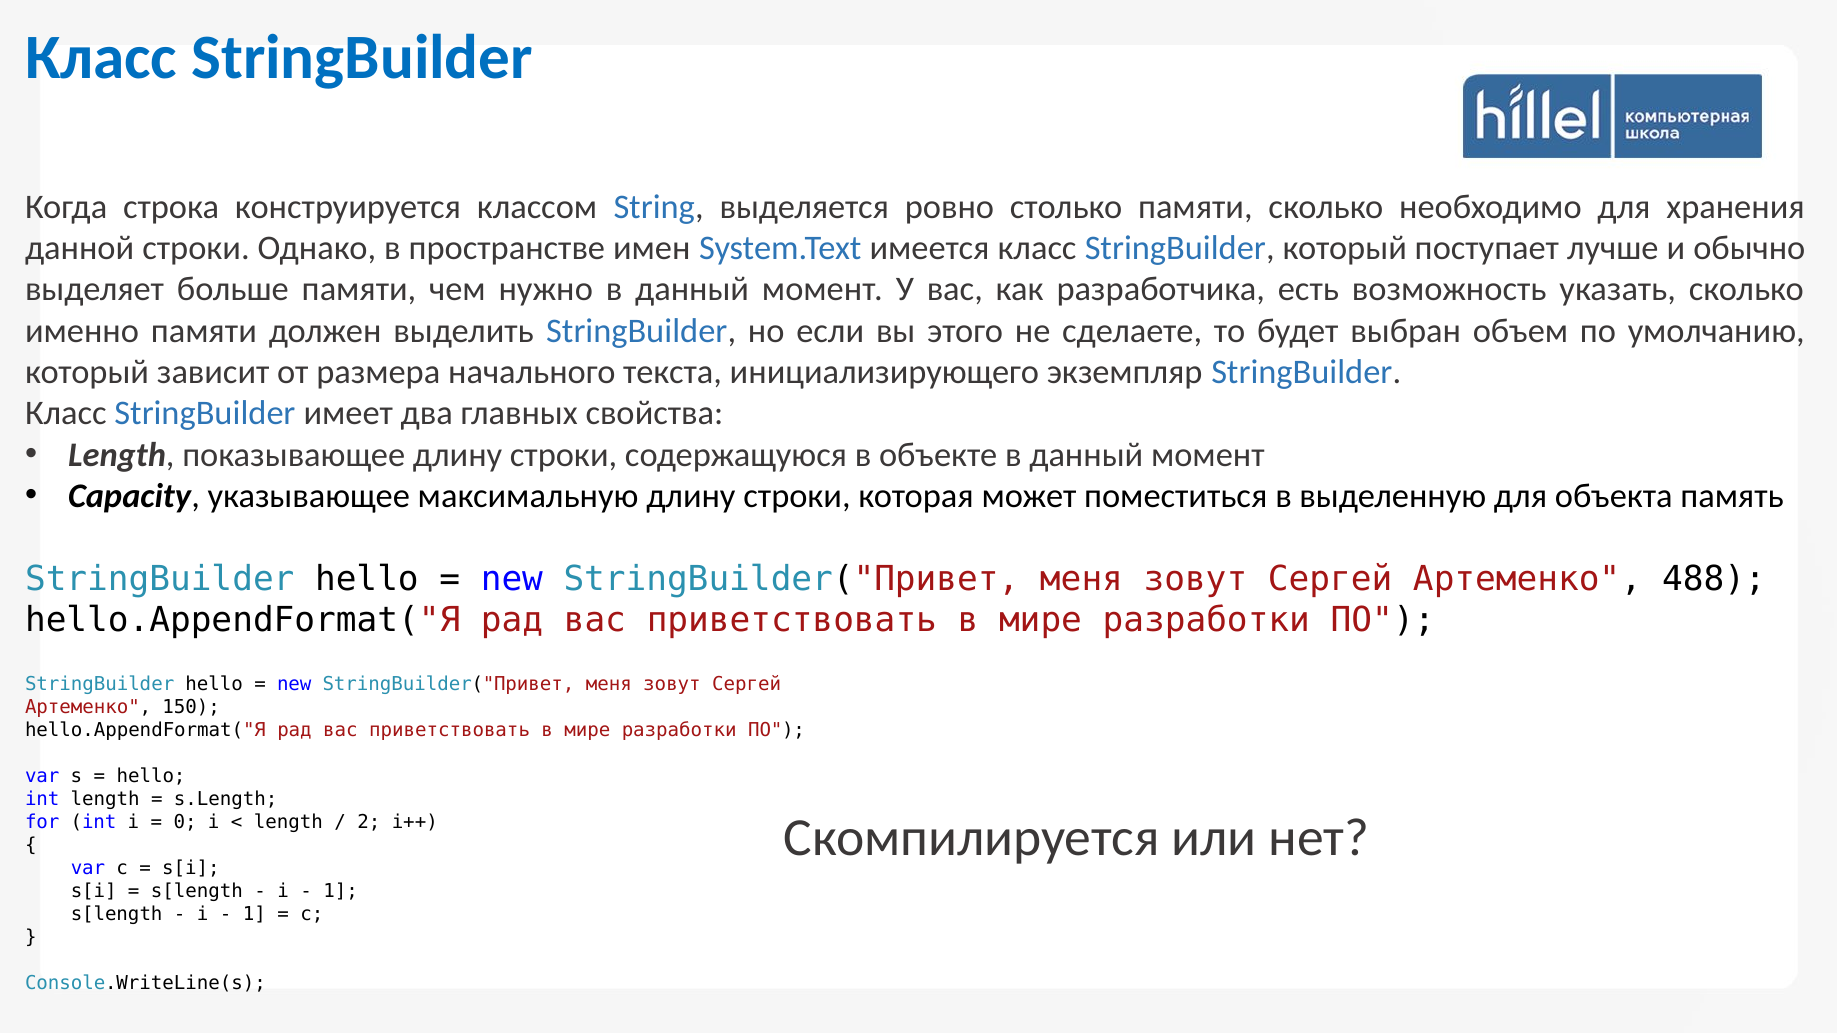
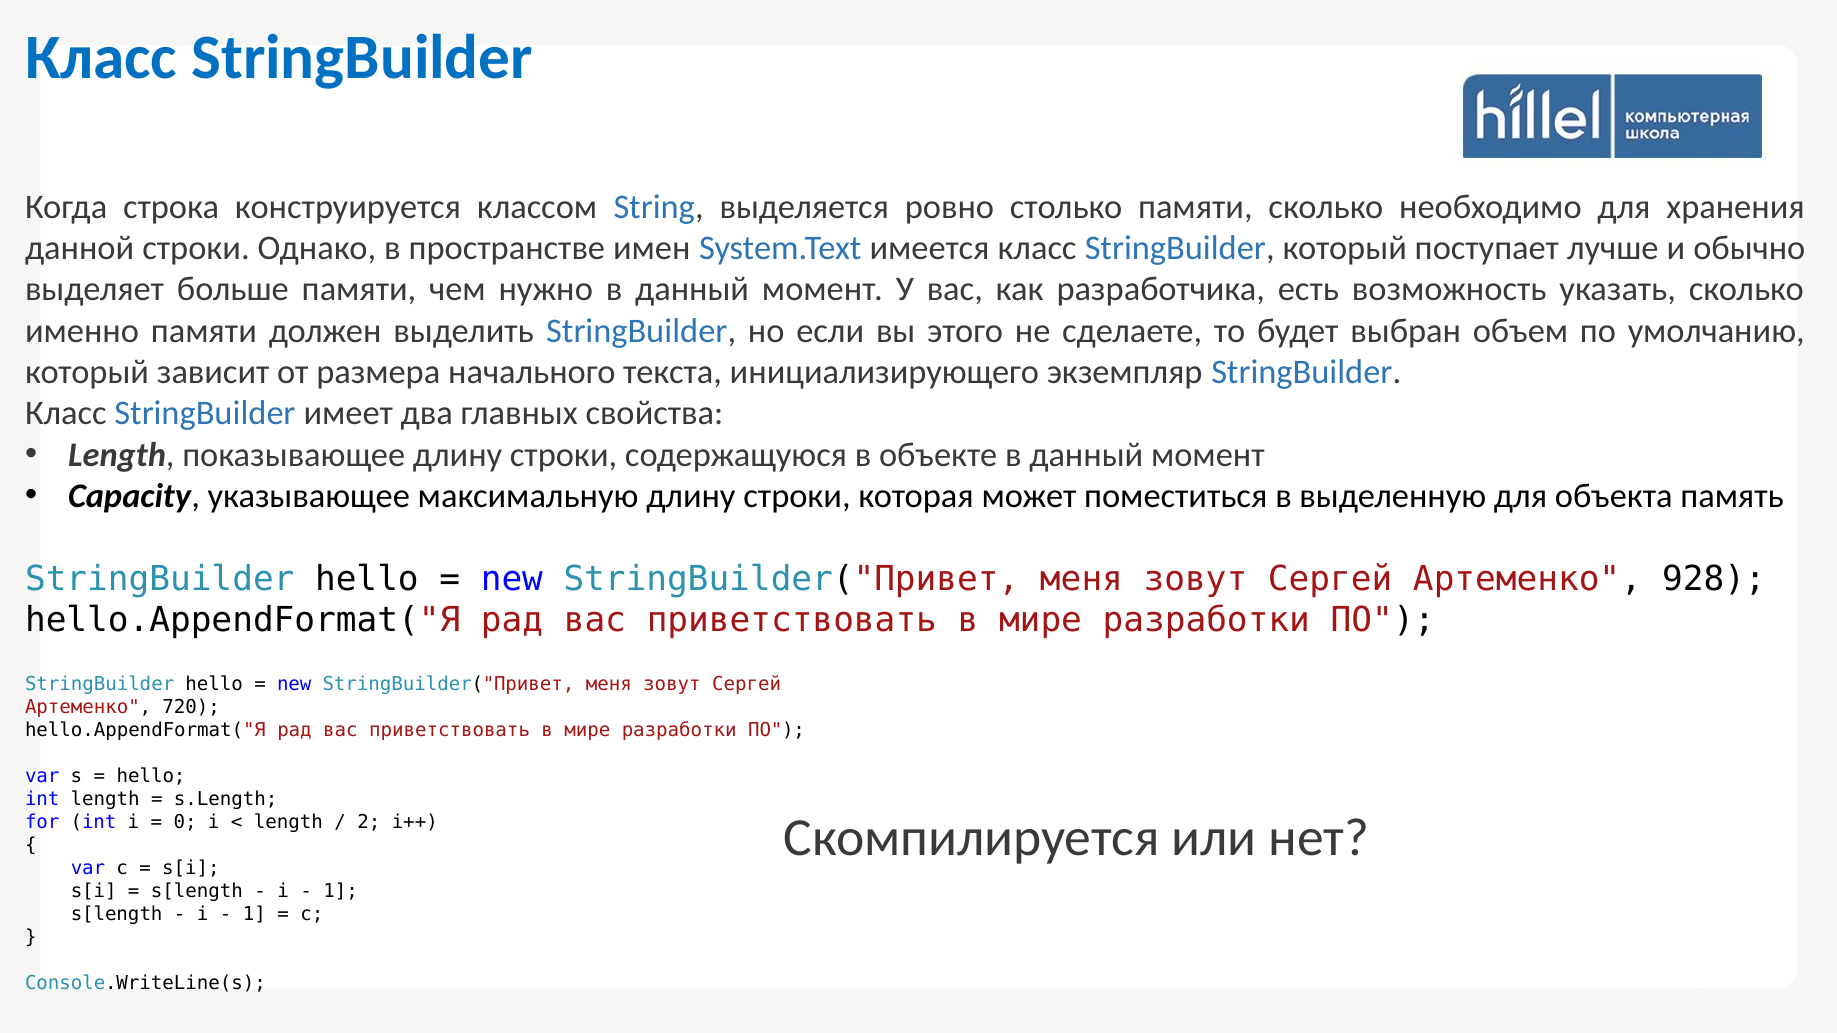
488: 488 -> 928 (1714, 579)
150: 150 -> 720 (191, 708)
